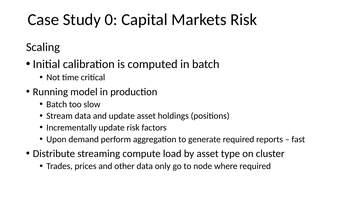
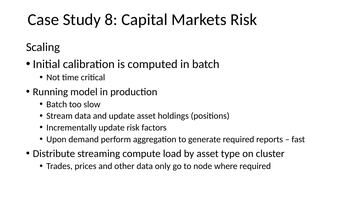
0: 0 -> 8 (111, 20)
